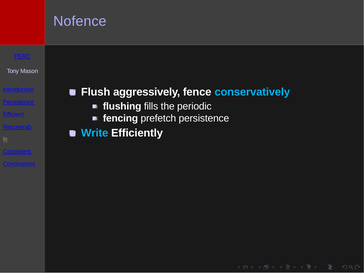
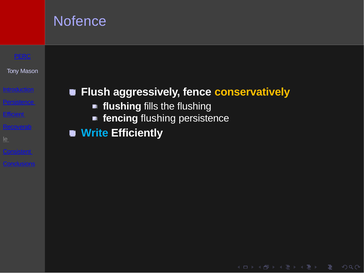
conservatively colour: light blue -> yellow (252, 92)
the periodic: periodic -> flushing (194, 106)
fencing prefetch: prefetch -> flushing (158, 118)
